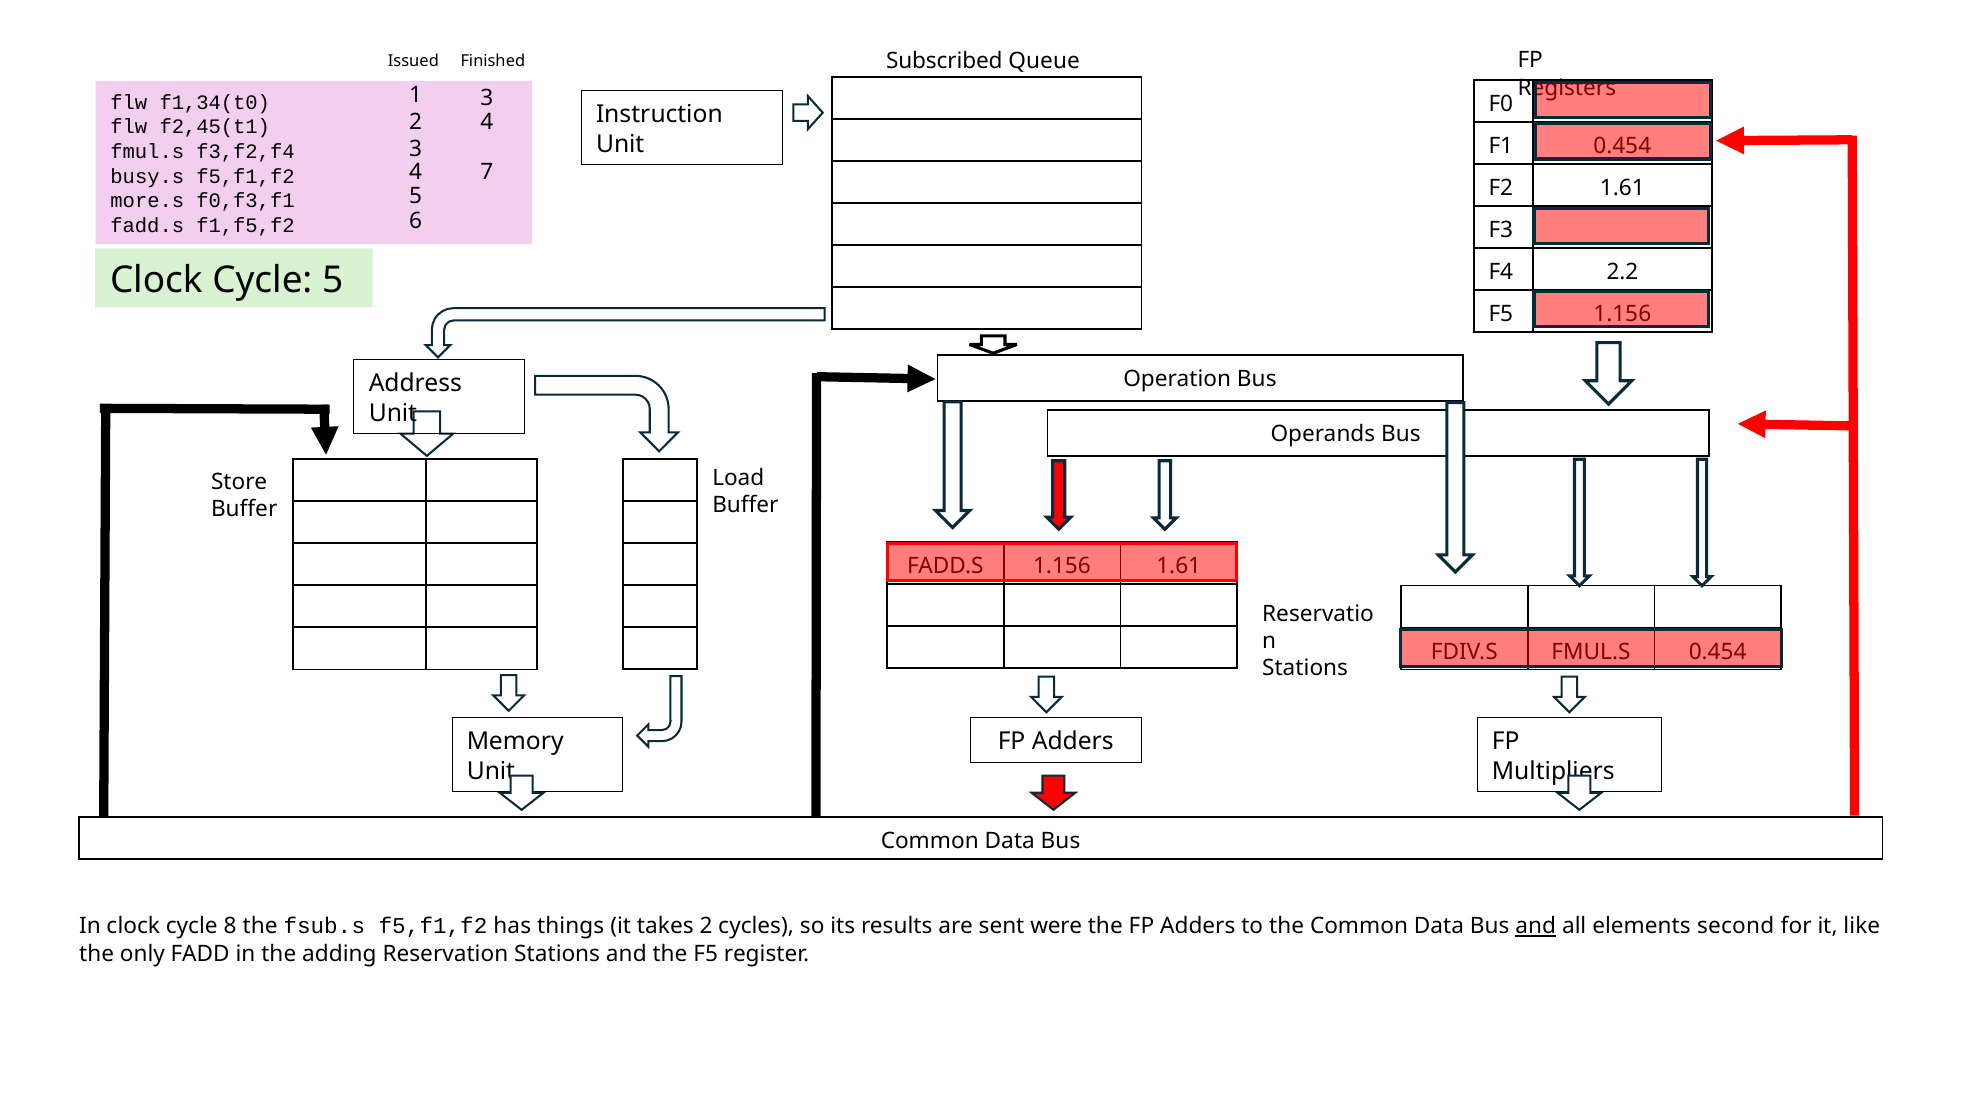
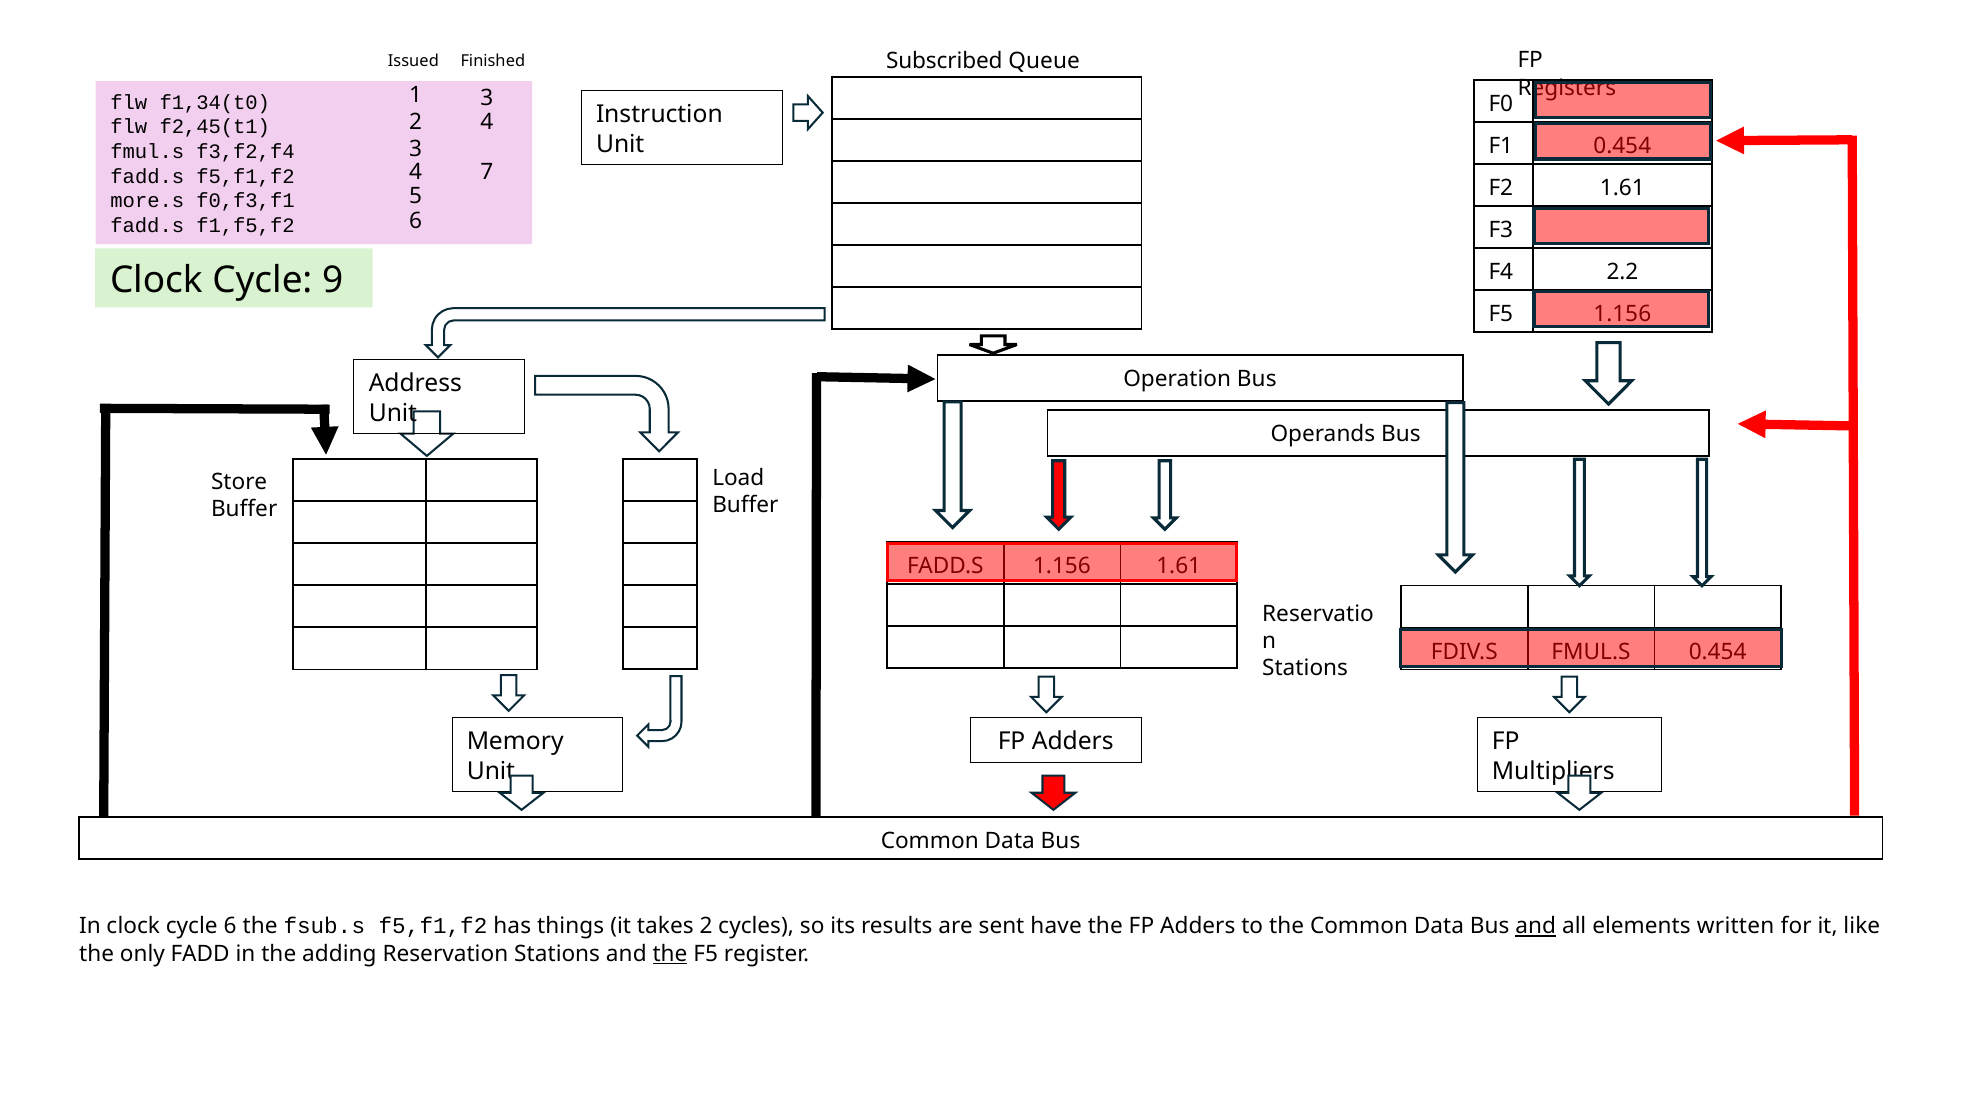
busy.s: busy.s -> fadd.s (147, 176)
Cycle 5: 5 -> 9 (333, 280)
cycle 8: 8 -> 6 (230, 926)
were: were -> have (1056, 926)
second: second -> written (1736, 926)
the underline: none -> present (670, 953)
